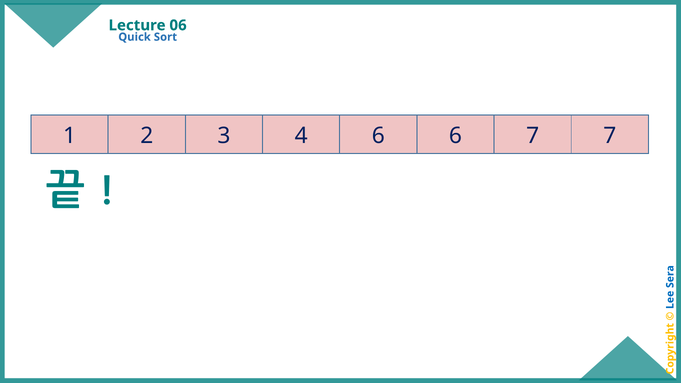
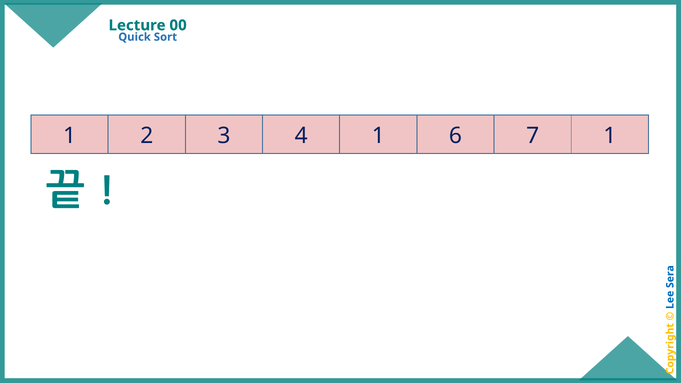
06: 06 -> 00 (178, 25)
3 6: 6 -> 1 (378, 136)
7 7: 7 -> 1 (610, 136)
